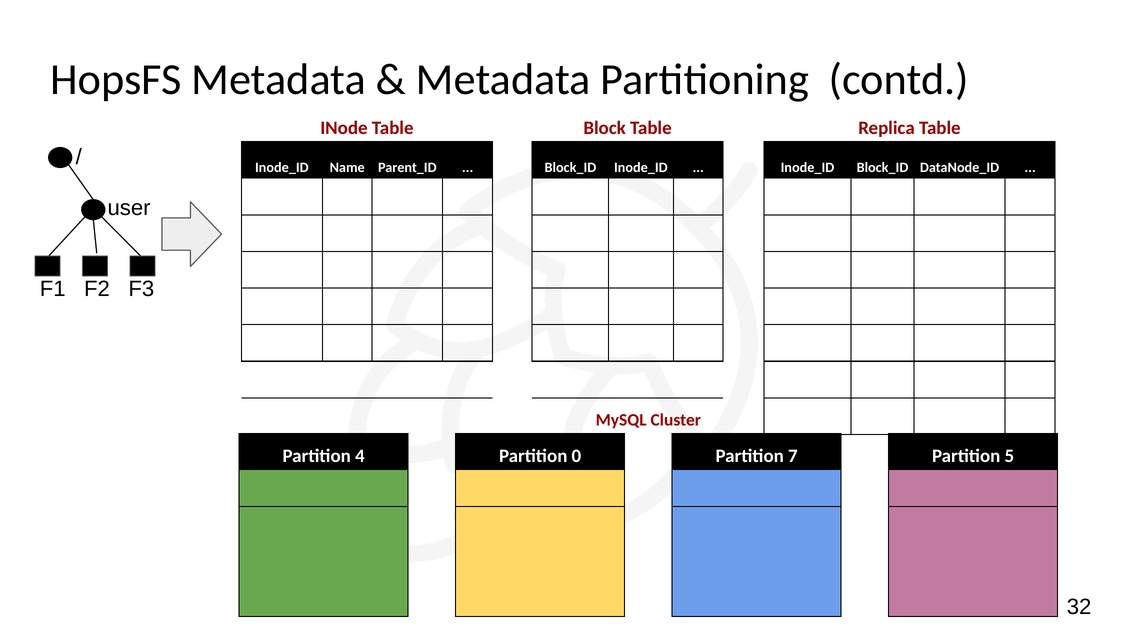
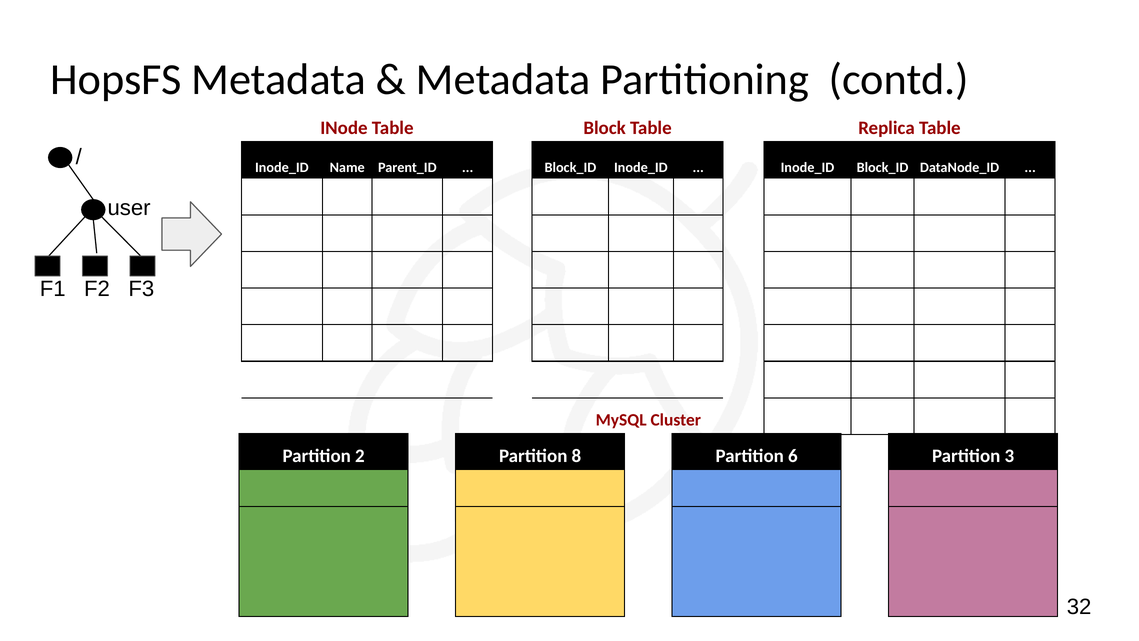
4: 4 -> 2 (360, 456)
0: 0 -> 8 (576, 456)
7: 7 -> 6 (793, 456)
5: 5 -> 3 (1009, 456)
